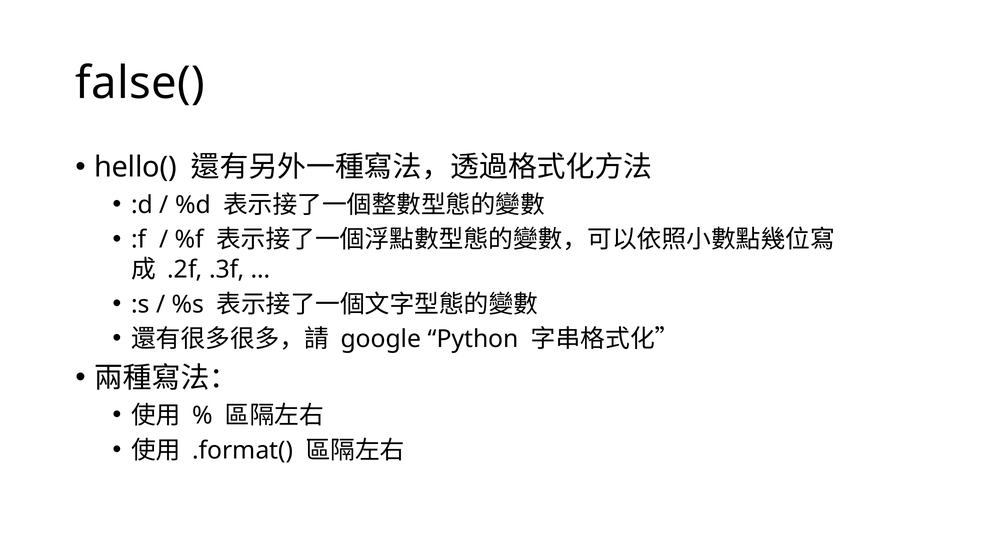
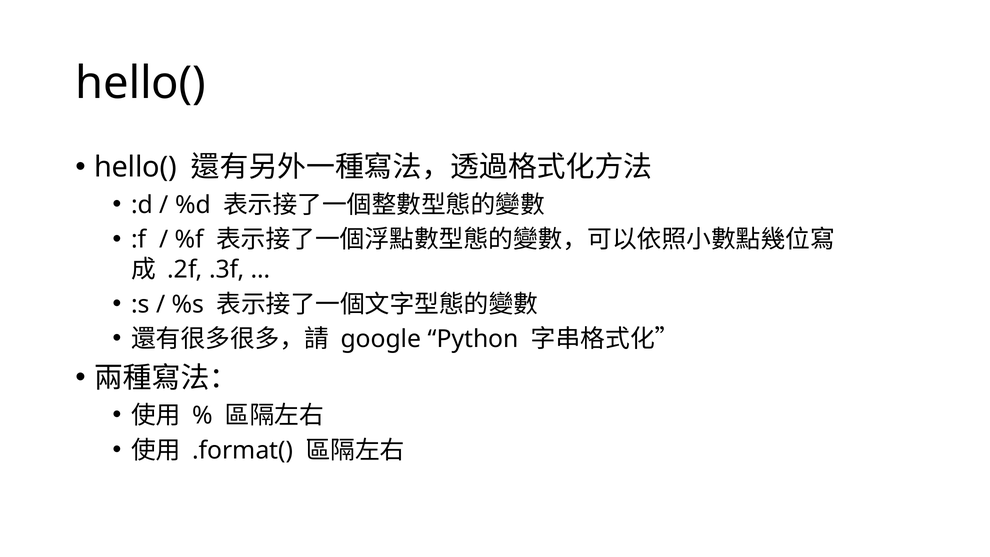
false(: false( -> hello( (141, 83)
